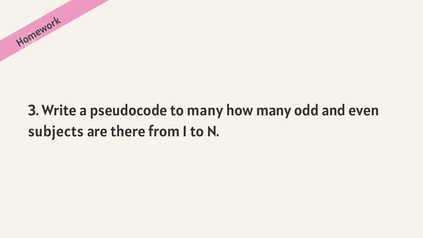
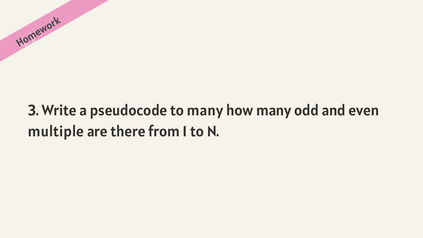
subjects: subjects -> multiple (56, 132)
